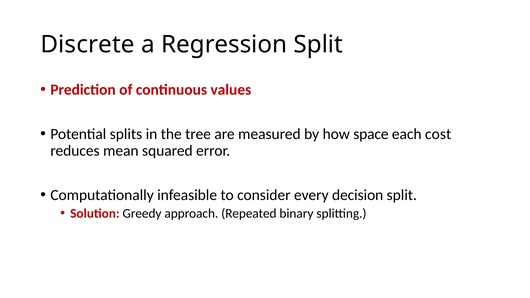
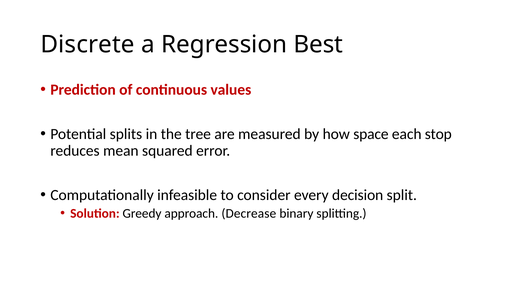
Regression Split: Split -> Best (318, 45)
cost: cost -> stop (438, 134)
Repeated: Repeated -> Decrease (249, 213)
